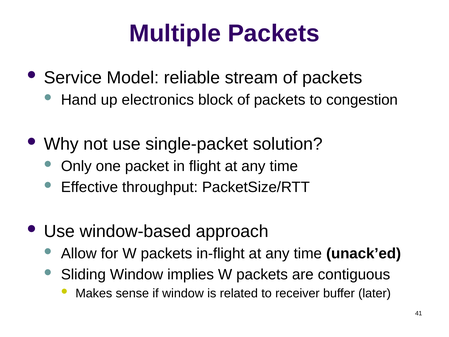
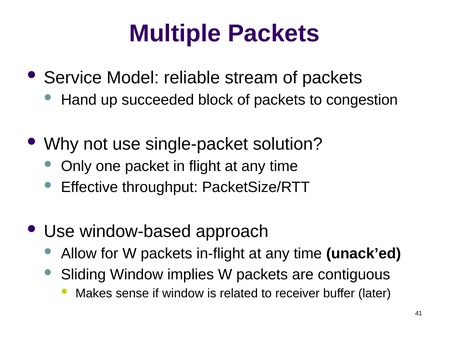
electronics: electronics -> succeeded (158, 100)
